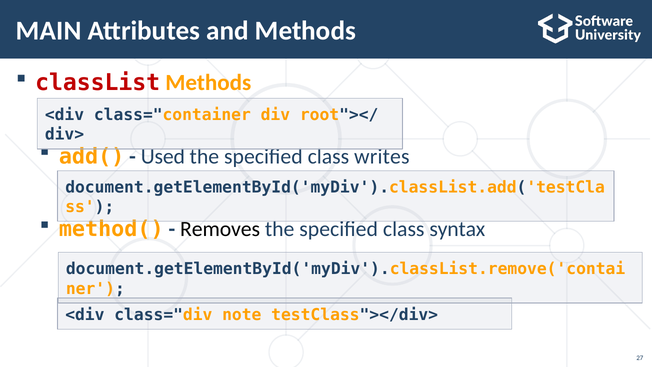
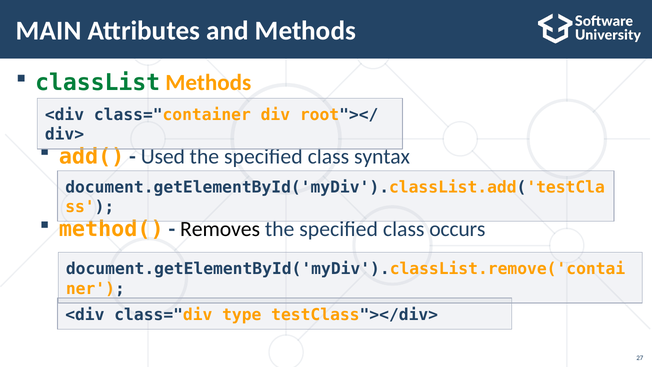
classList colour: red -> green (98, 83)
writes: writes -> syntax (382, 156)
syntax: syntax -> occurs (457, 229)
note: note -> type (242, 315)
